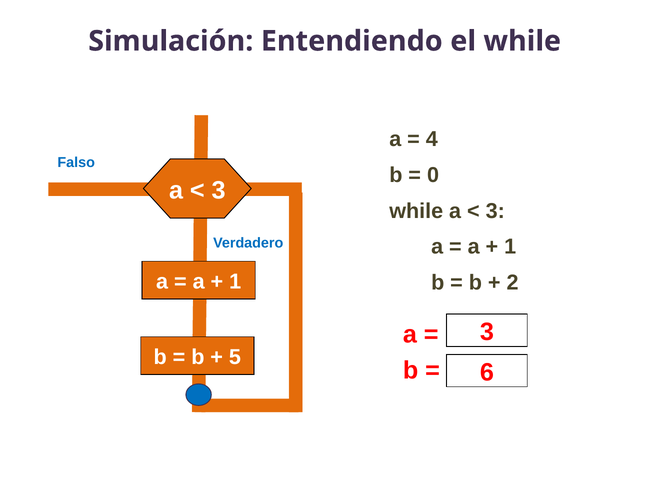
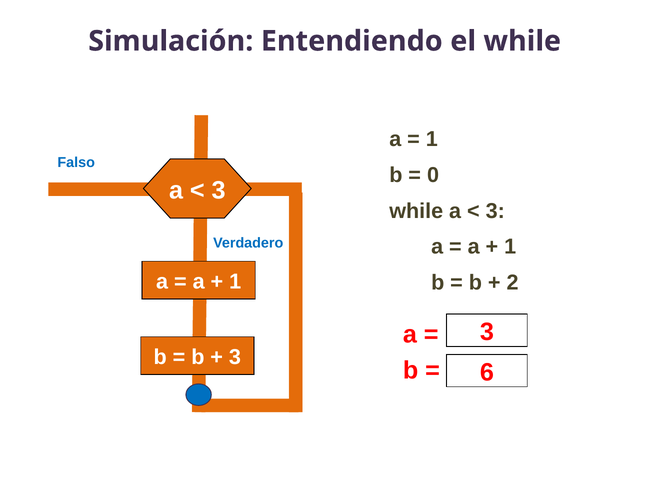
4: 4 -> 1 (432, 139)
5: 5 -> 3 (235, 357)
